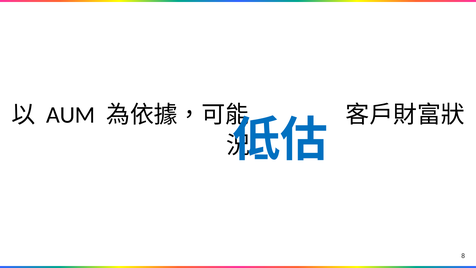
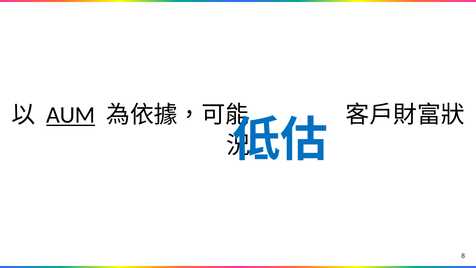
AUM underline: none -> present (71, 115)
